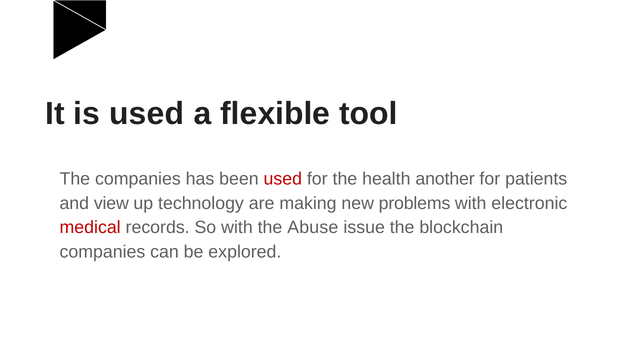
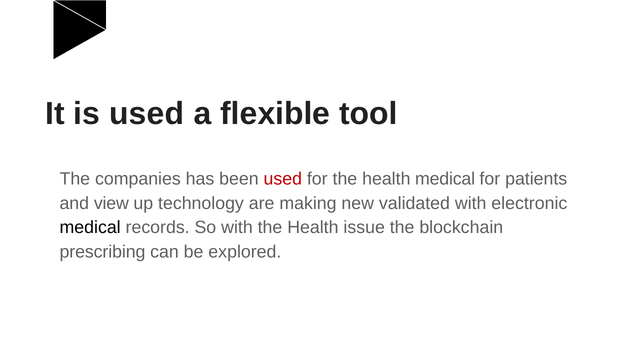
health another: another -> medical (445, 179)
problems: problems -> validated (414, 203)
medical colour: red -> black (90, 228)
with the Abuse: Abuse -> Health (313, 228)
companies: companies -> prescribing (102, 252)
